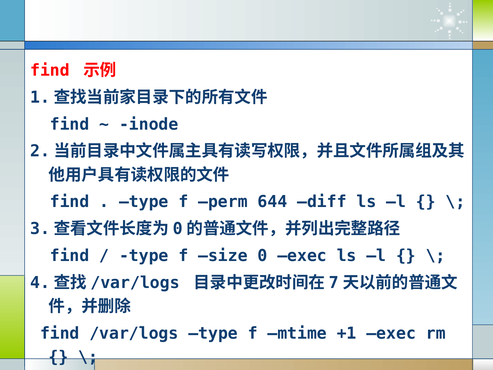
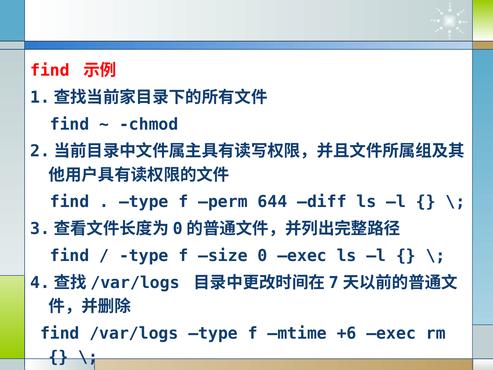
inode: inode -> chmod (149, 124)
+1: +1 -> +6 (347, 333)
